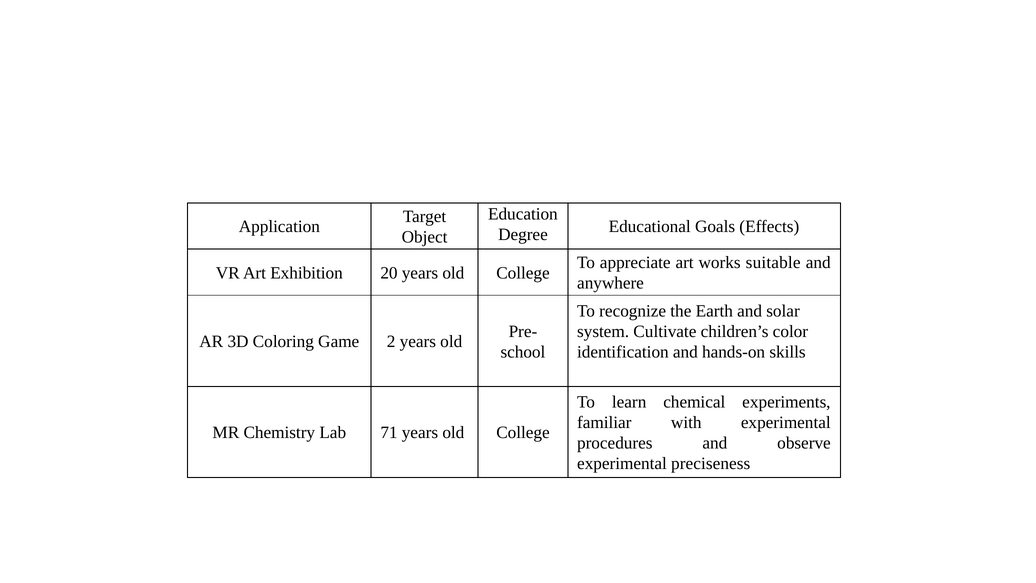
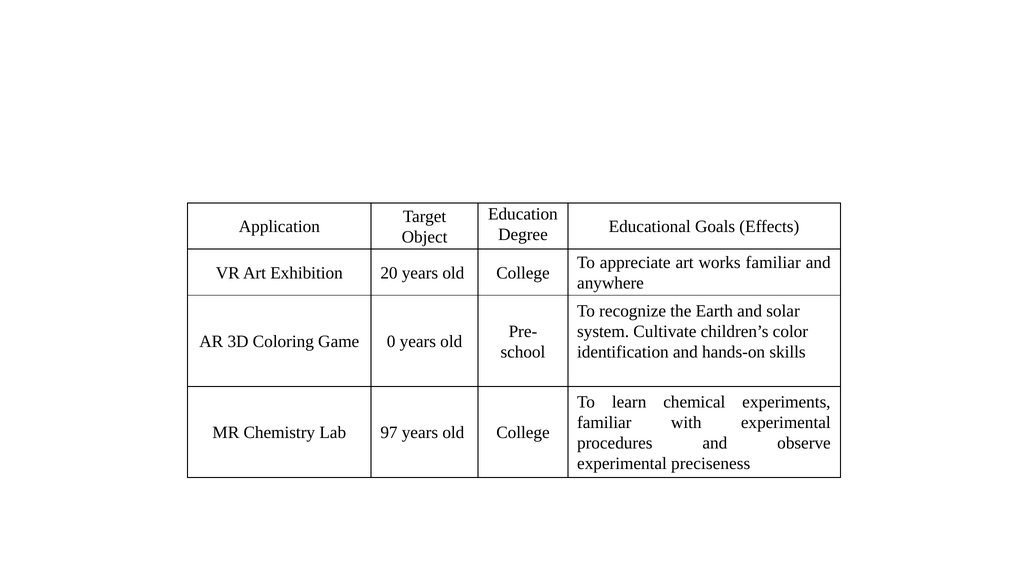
works suitable: suitable -> familiar (773, 263)
2: 2 -> 0 (391, 341)
71: 71 -> 97 (389, 433)
